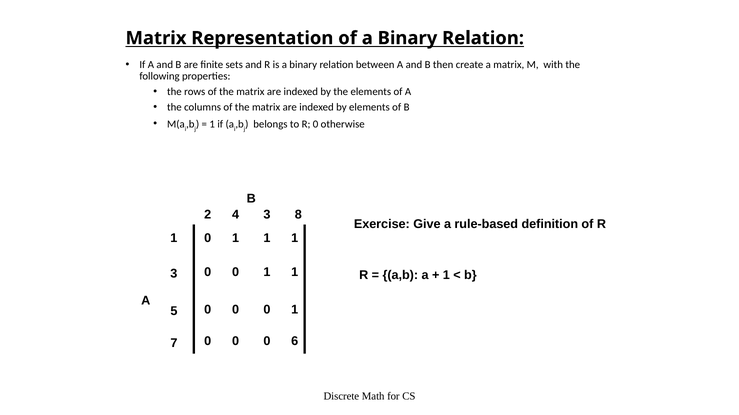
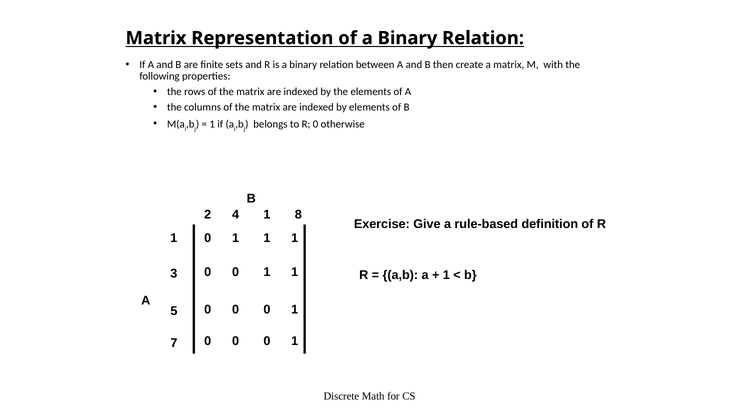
4 3: 3 -> 1 (267, 215)
6: 6 -> 1 (295, 342)
